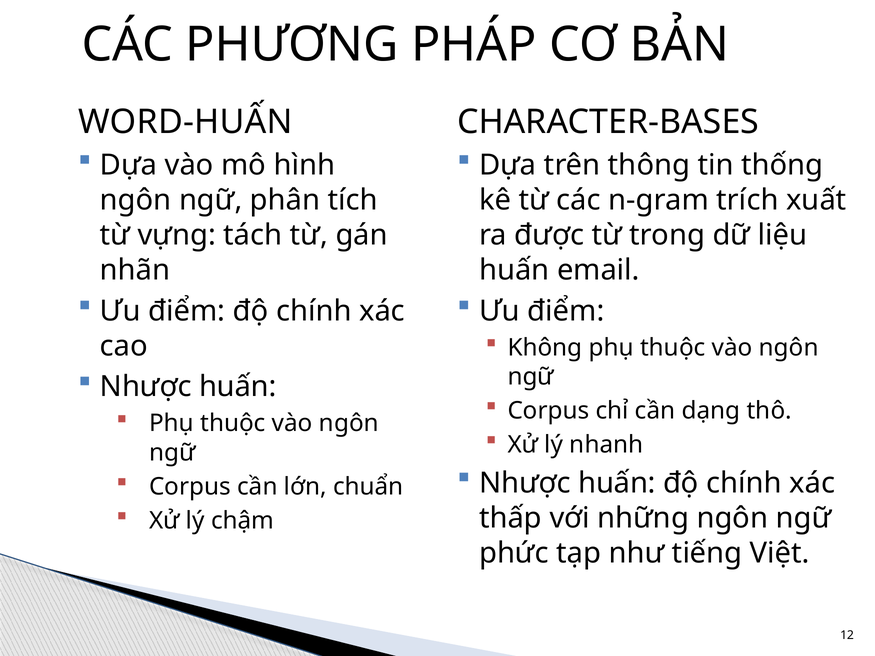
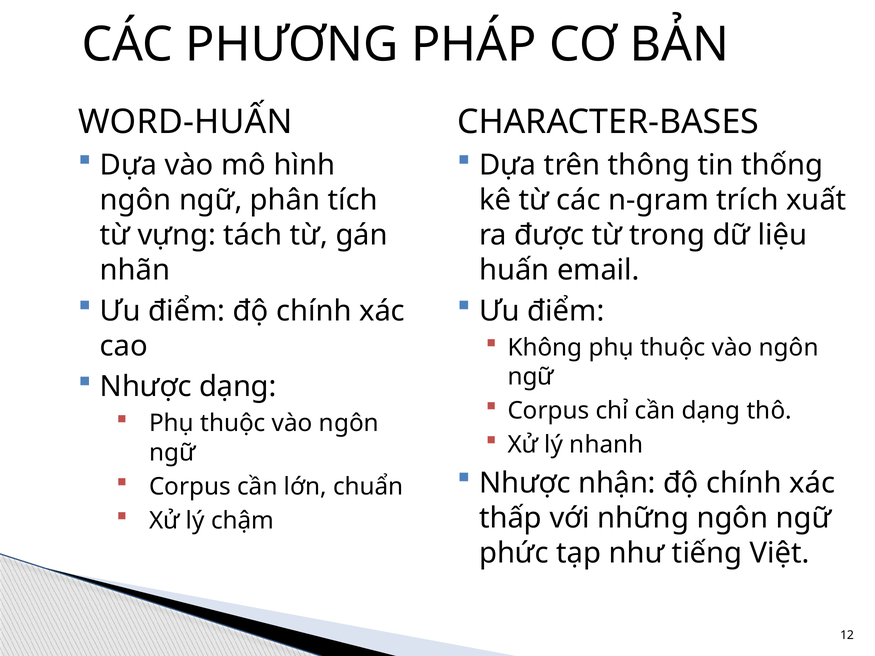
huấn: huấn -> dạng (238, 387)
huấn: huấn -> nhận (617, 483)
